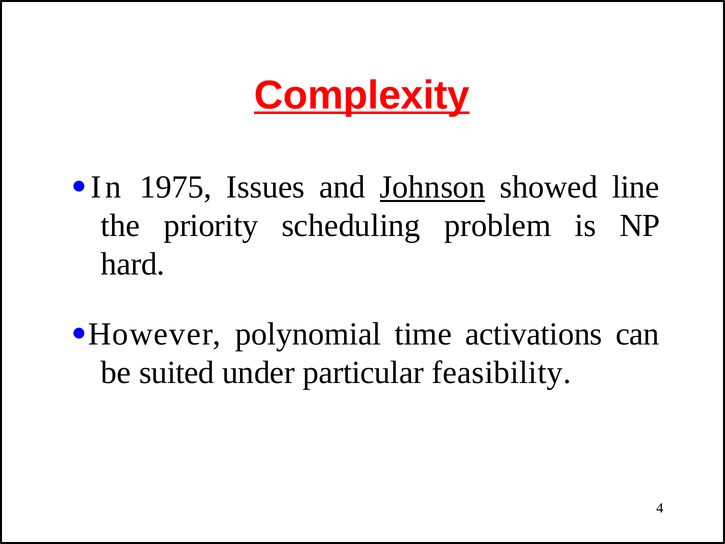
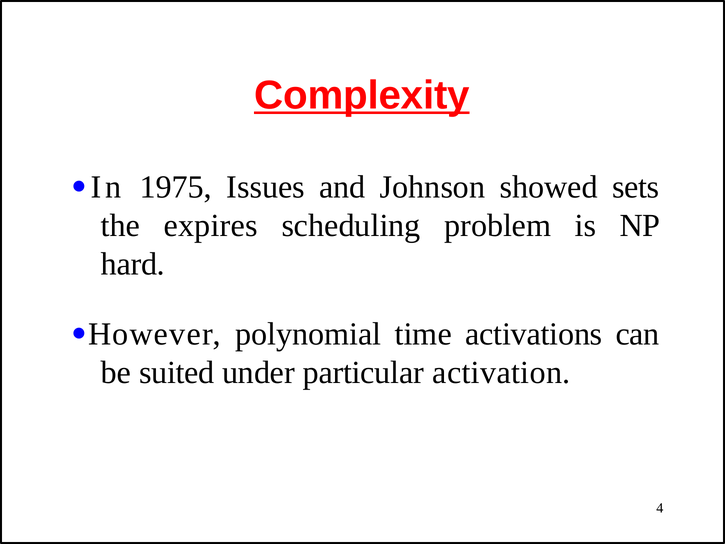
Johnson underline: present -> none (433, 187)
line: line -> sets (636, 187)
priority: priority -> expires (211, 226)
feasibility: feasibility -> activation (502, 372)
